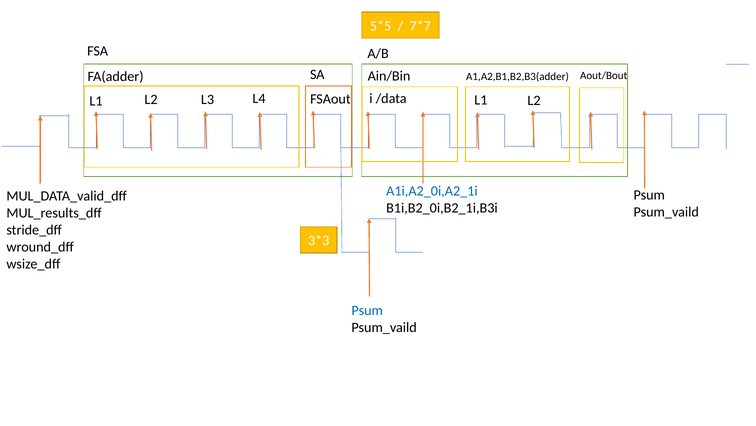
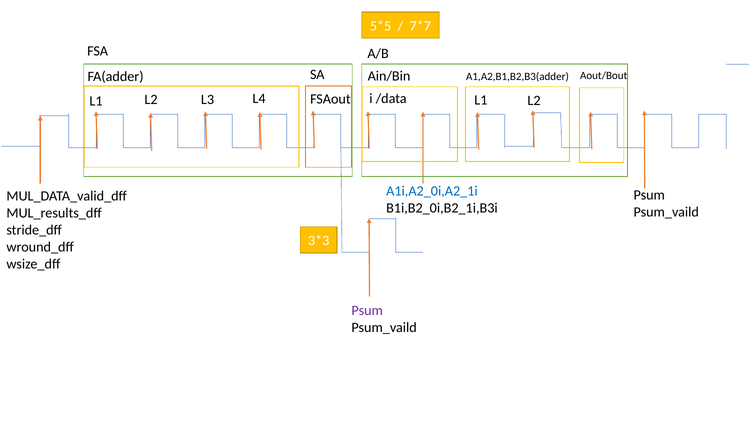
Psum colour: blue -> purple (367, 310)
